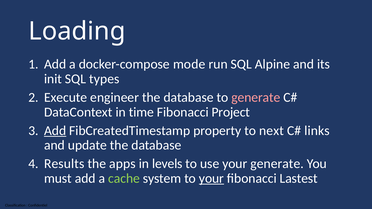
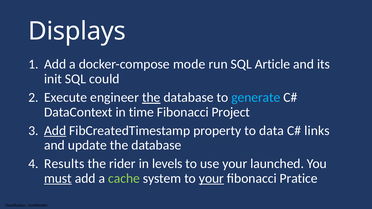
Loading: Loading -> Displays (77, 31)
Alpine: Alpine -> Article (273, 64)
types: types -> could (104, 79)
the underline: none -> present (151, 98)
generate colour: pink -> light blue (256, 98)
next: next -> data (272, 131)
apps: apps -> rider (122, 164)
your generate: generate -> launched (277, 164)
must underline: none -> present (58, 179)
Lastest: Lastest -> Pratice (299, 179)
